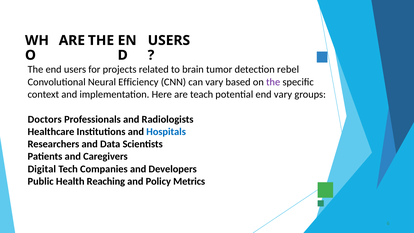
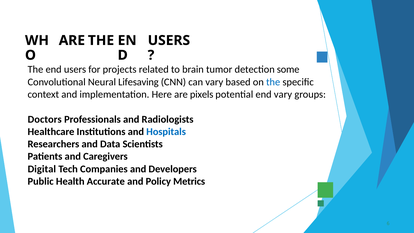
rebel: rebel -> some (288, 70)
Efficiency: Efficiency -> Lifesaving (138, 82)
the colour: purple -> blue (273, 82)
teach: teach -> pixels (202, 94)
Reaching: Reaching -> Accurate (106, 181)
